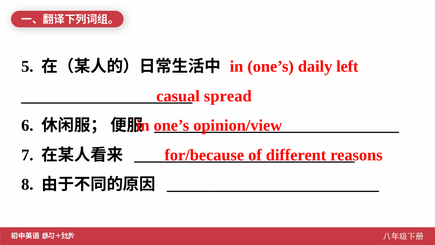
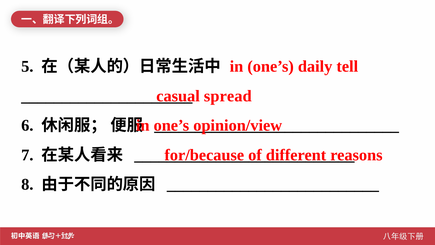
left: left -> tell (347, 66)
